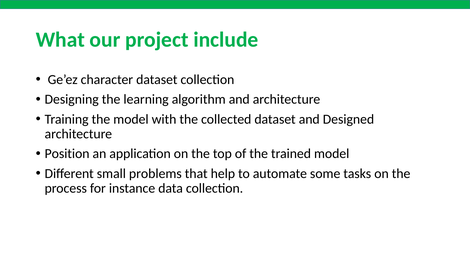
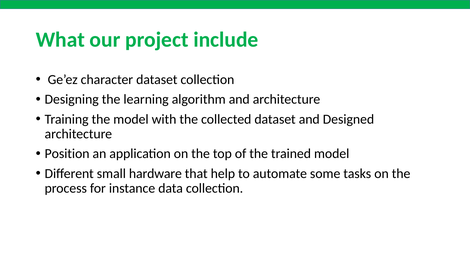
problems: problems -> hardware (155, 173)
